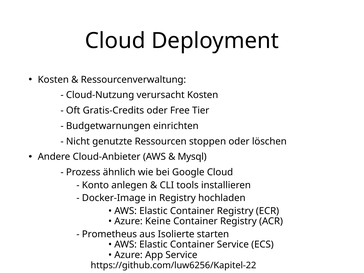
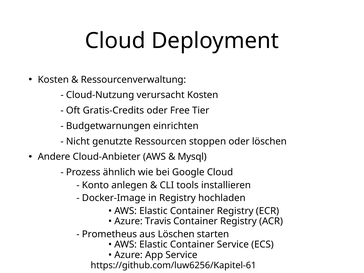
Keine: Keine -> Travis (158, 221)
aus Isolierte: Isolierte -> Löschen (176, 234)
https://github.com/luw6256/Kapitel-22: https://github.com/luw6256/Kapitel-22 -> https://github.com/luw6256/Kapitel-61 (173, 265)
